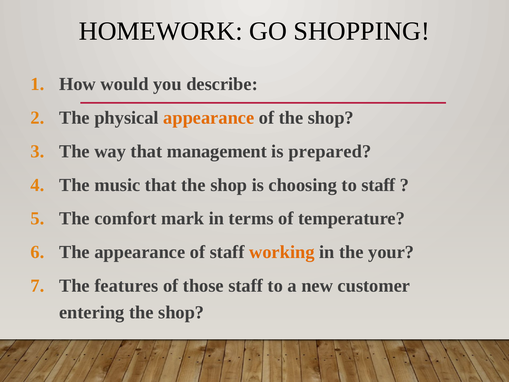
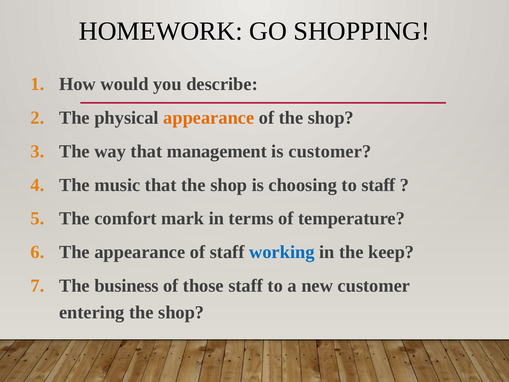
is prepared: prepared -> customer (330, 151)
working colour: orange -> blue (282, 252)
your: your -> keep (391, 252)
features: features -> business (126, 286)
